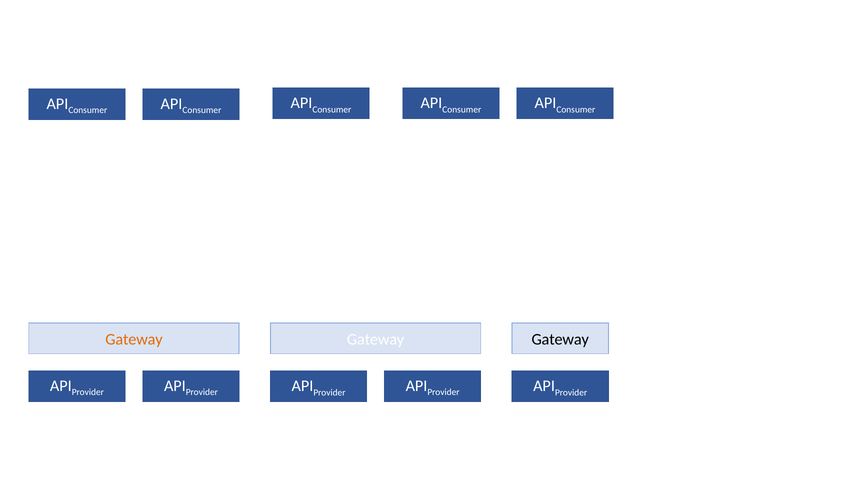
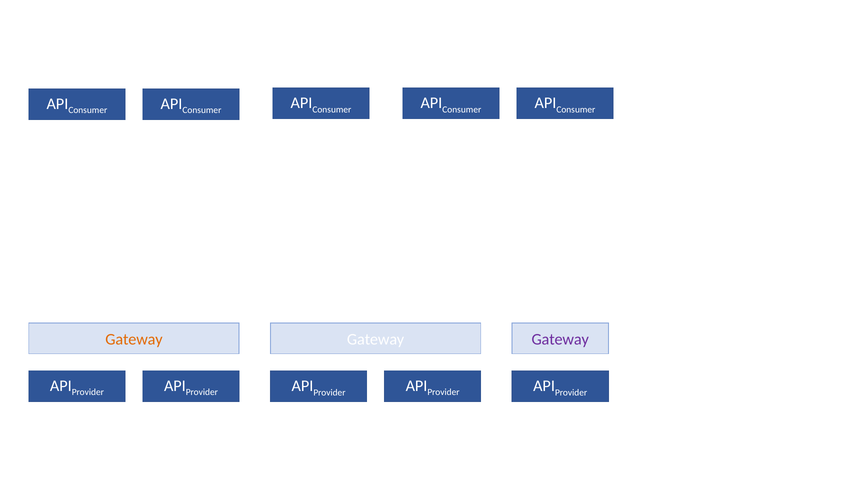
Gateway colour: black -> purple (560, 339)
